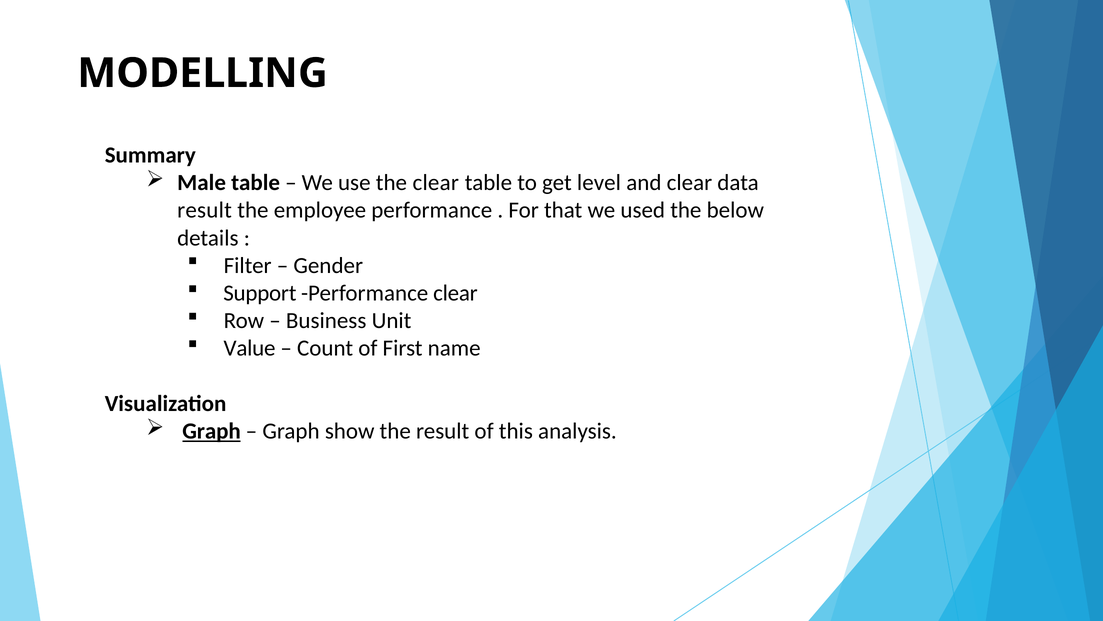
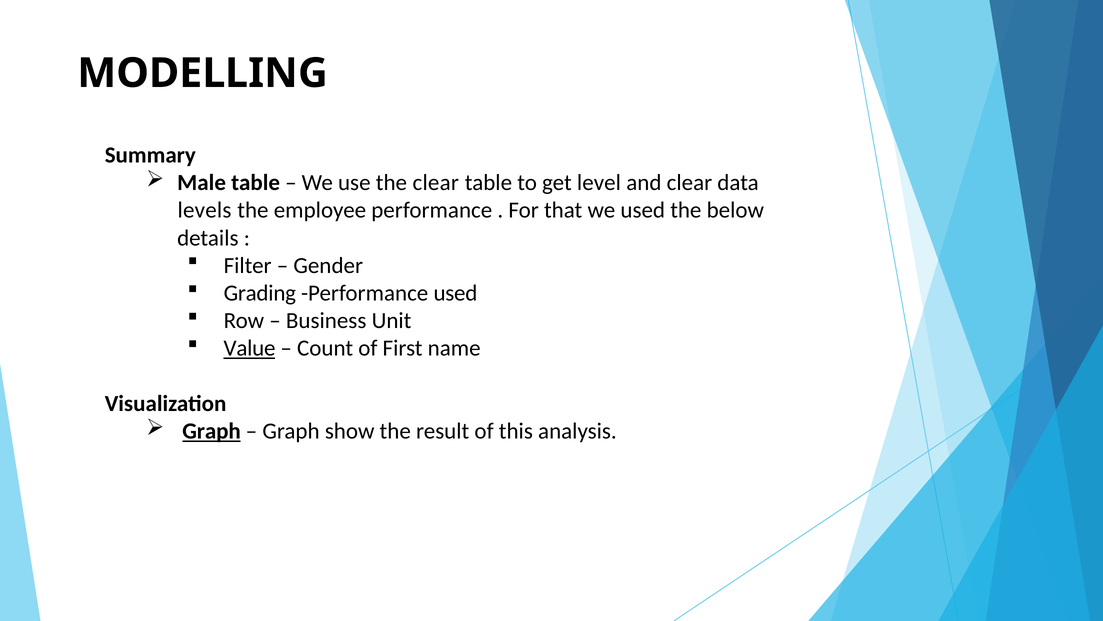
result: result -> levels (205, 210)
Support: Support -> Grading (260, 293)
Performance clear: clear -> used (455, 293)
Value underline: none -> present (250, 348)
